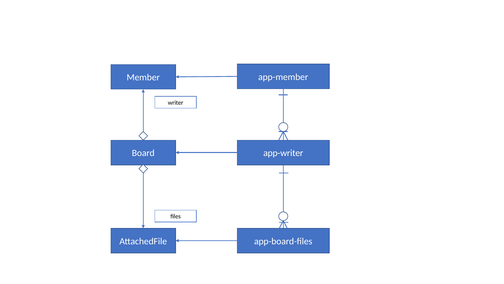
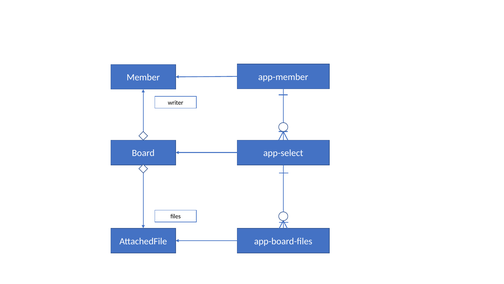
app-writer: app-writer -> app-select (283, 153)
